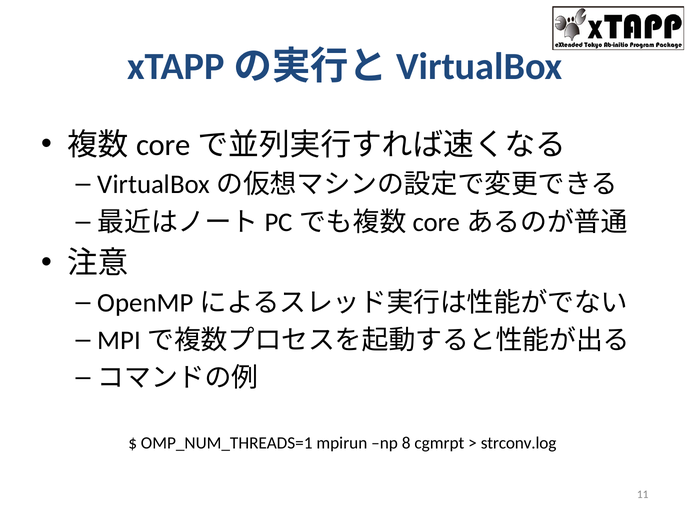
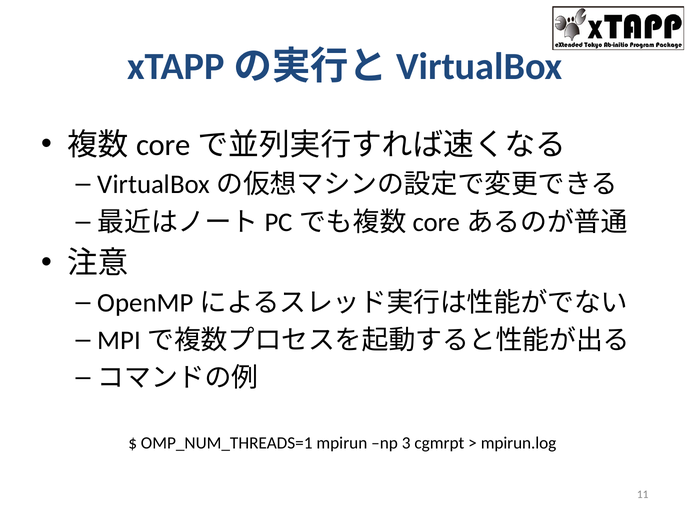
8: 8 -> 3 (406, 443)
strconv.log: strconv.log -> mpirun.log (519, 443)
